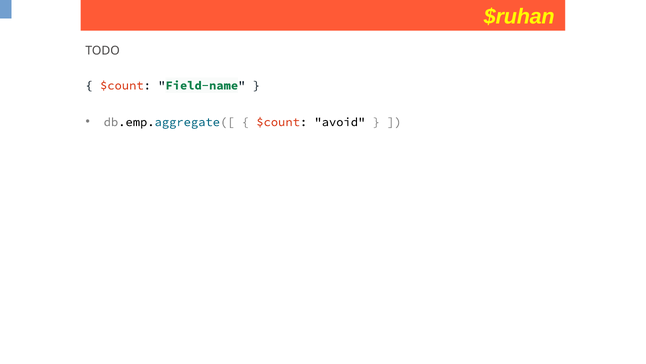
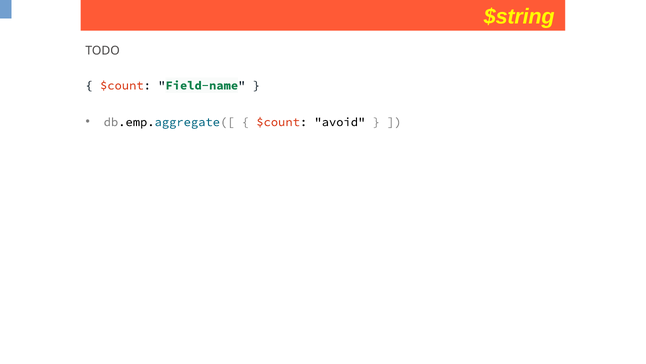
$ruhan: $ruhan -> $string (519, 17)
